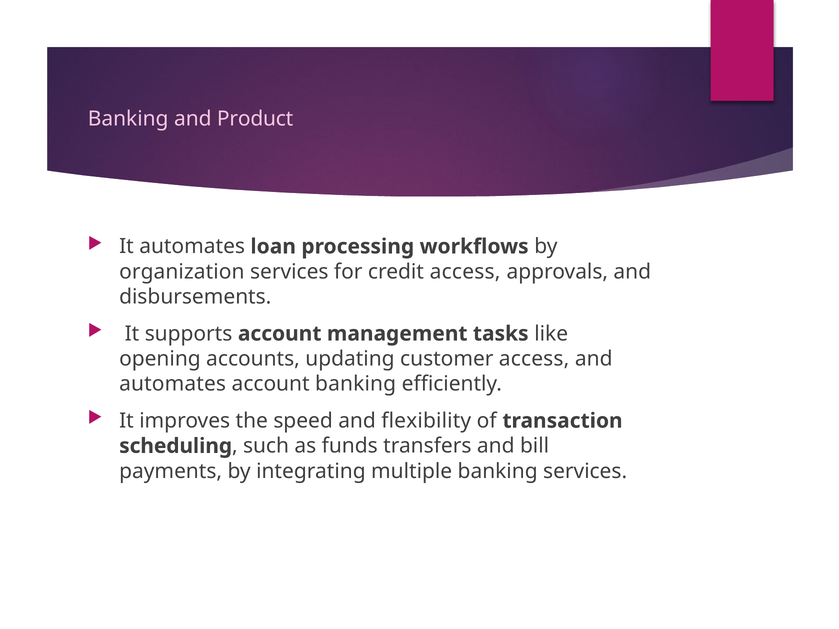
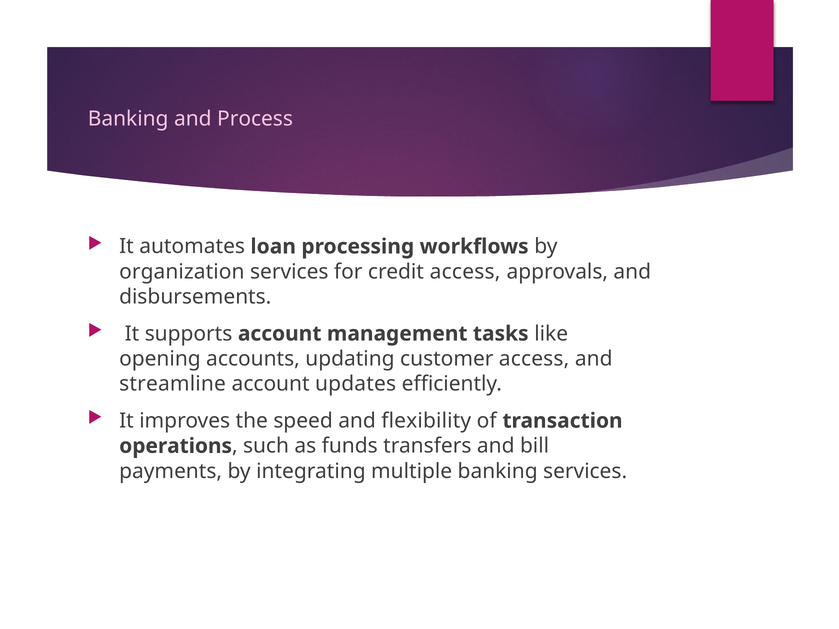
Product: Product -> Process (255, 119)
automates: automates -> streamline (173, 384)
account banking: banking -> updates (356, 384)
scheduling: scheduling -> operations (176, 446)
